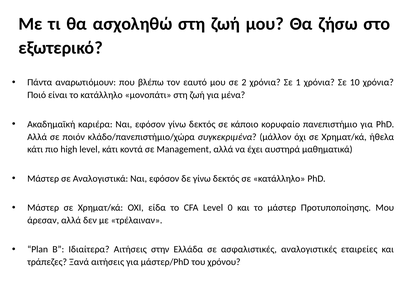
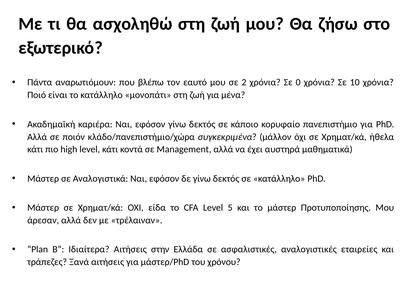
1: 1 -> 0 (298, 83)
0: 0 -> 5 (230, 208)
